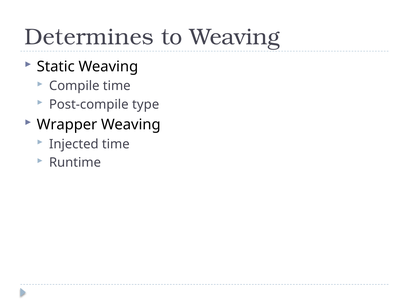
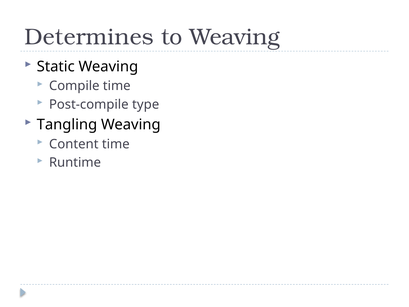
Wrapper: Wrapper -> Tangling (67, 125)
Injected: Injected -> Content (74, 144)
